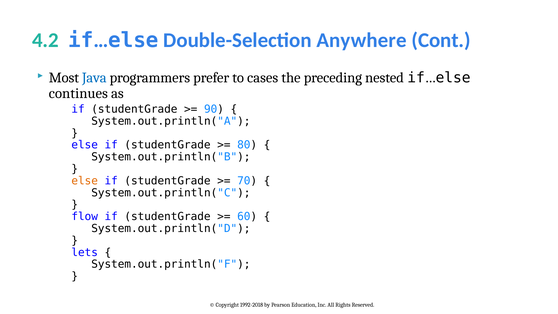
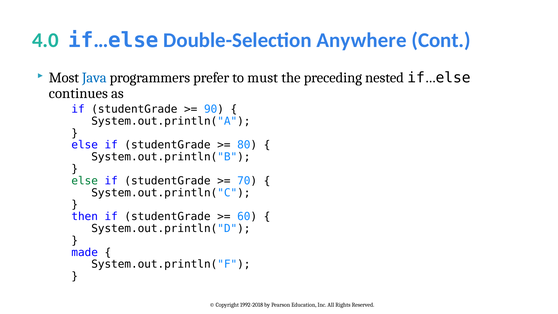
4.2: 4.2 -> 4.0 (45, 40)
cases: cases -> must (263, 78)
else colour: orange -> green (85, 181)
flow: flow -> then (85, 217)
lets: lets -> made (85, 252)
